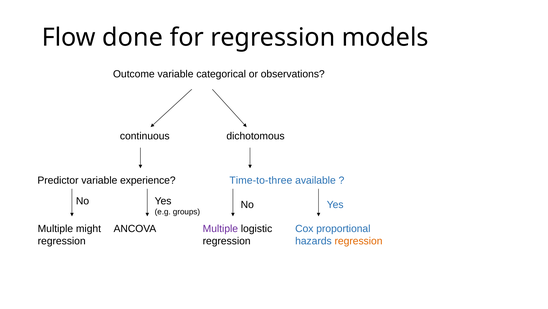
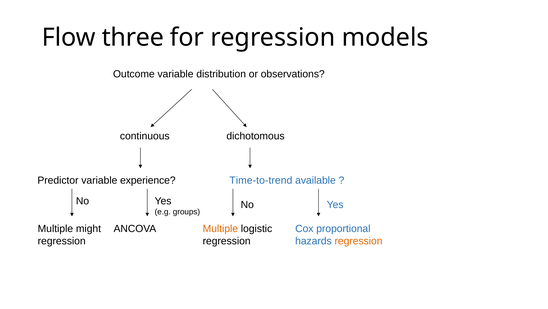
done: done -> three (133, 37)
categorical: categorical -> distribution (221, 74)
Time-to-three: Time-to-three -> Time-to-trend (261, 180)
Multiple colour: purple -> orange (220, 228)
